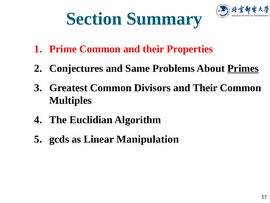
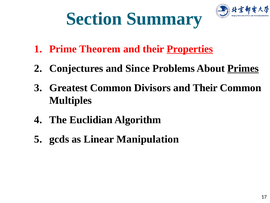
Prime Common: Common -> Theorem (100, 49)
Properties underline: none -> present (190, 49)
Same: Same -> Since (138, 68)
